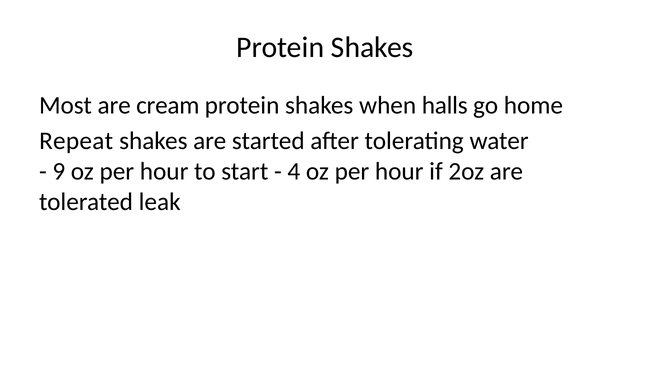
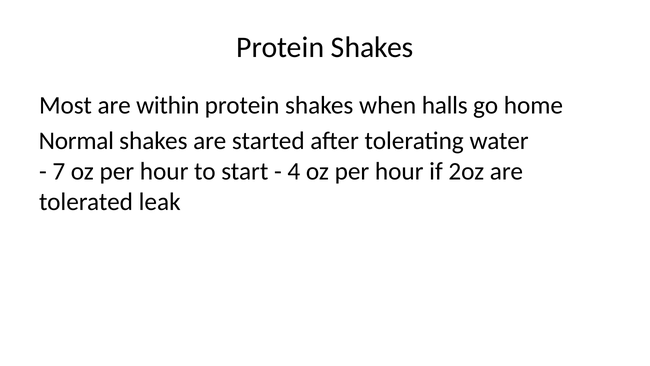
cream: cream -> within (168, 106)
Repeat: Repeat -> Normal (76, 141)
9: 9 -> 7 (59, 171)
